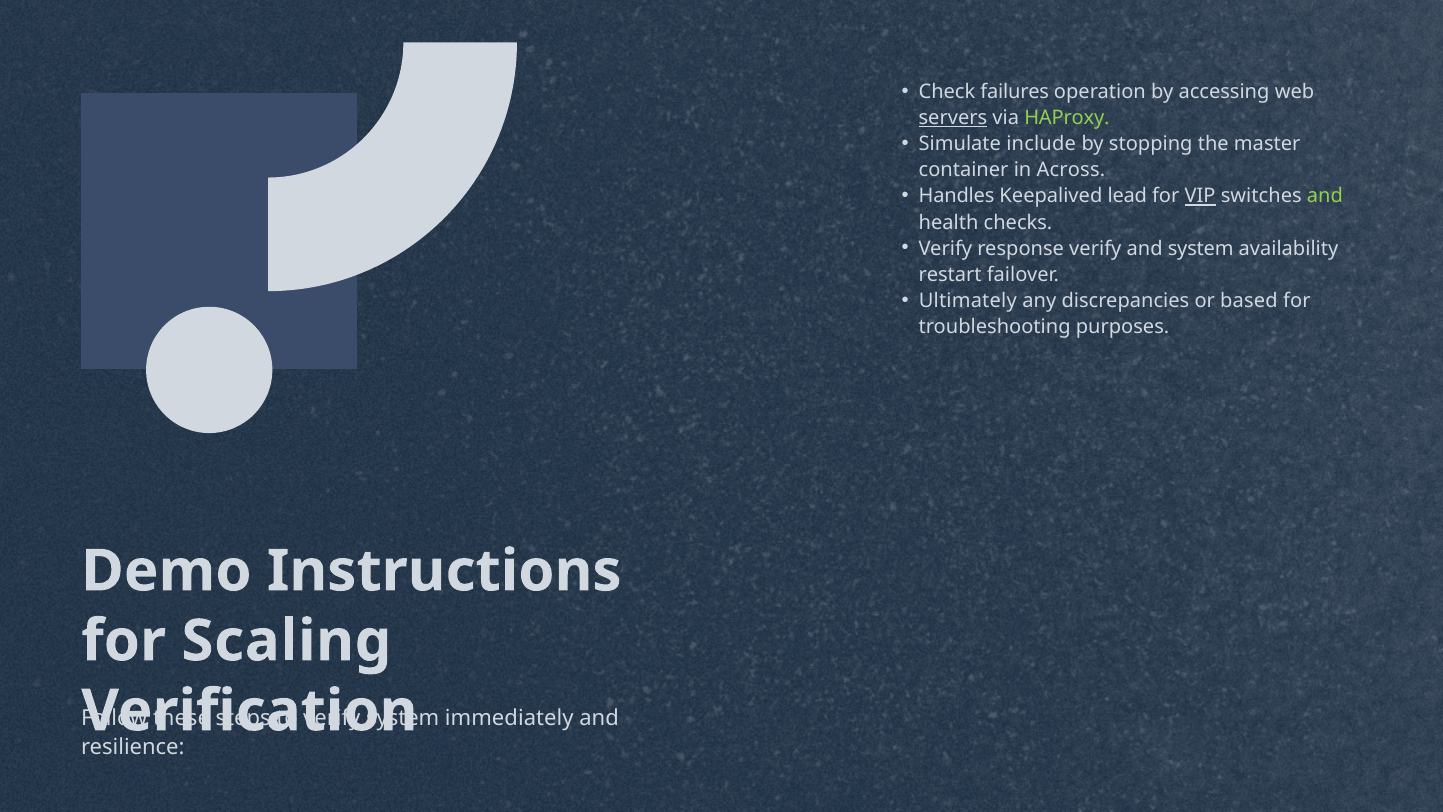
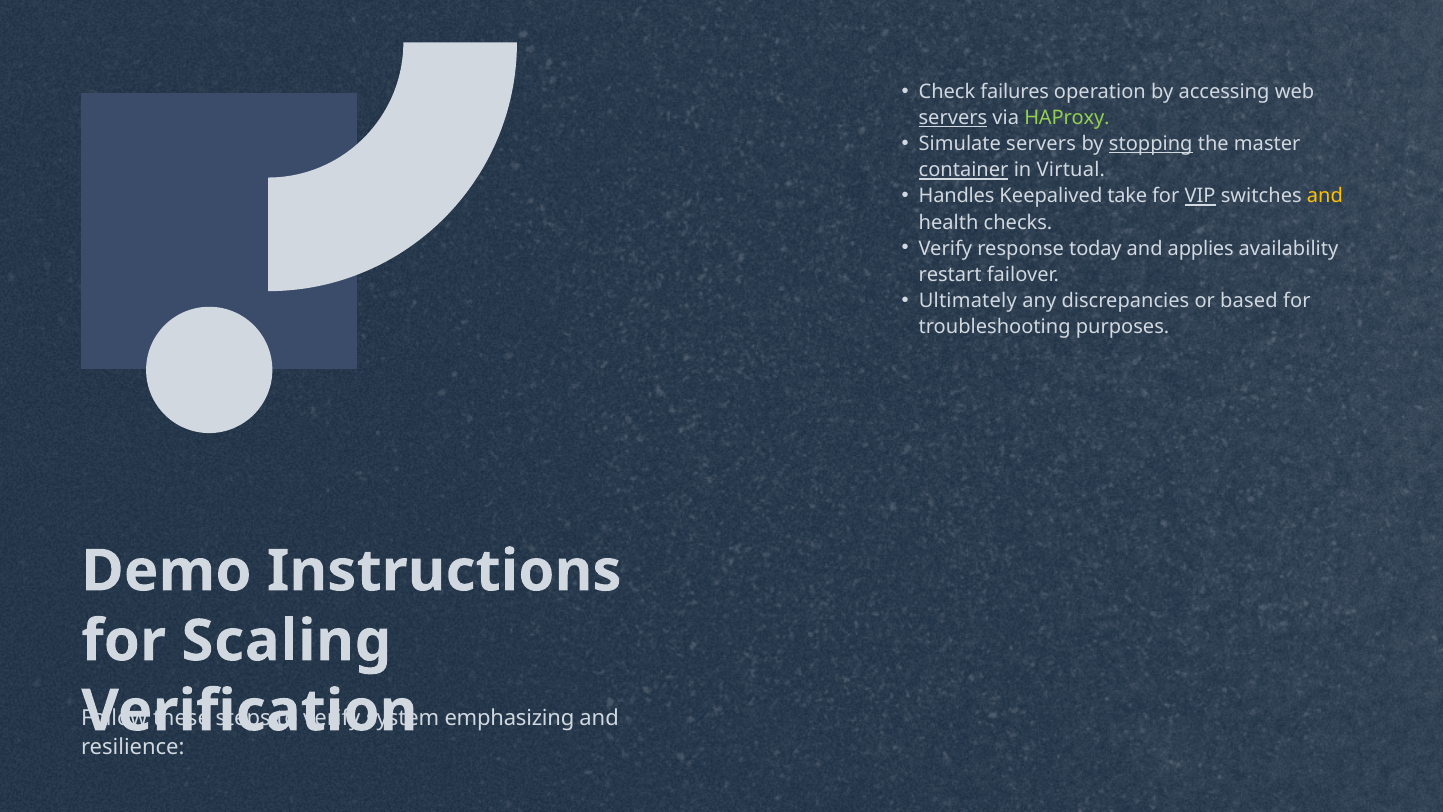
Simulate include: include -> servers (1041, 144)
stopping underline: none -> present (1151, 144)
container underline: none -> present (964, 170)
Across: Across -> Virtual (1071, 170)
lead: lead -> take (1127, 196)
and colour: light green -> yellow (1325, 196)
response verify: verify -> today (1095, 248)
and system: system -> applies (1201, 248)
immediately: immediately -> emphasizing (509, 718)
